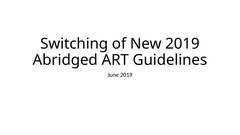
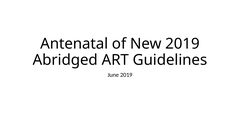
Switching: Switching -> Antenatal (74, 44)
